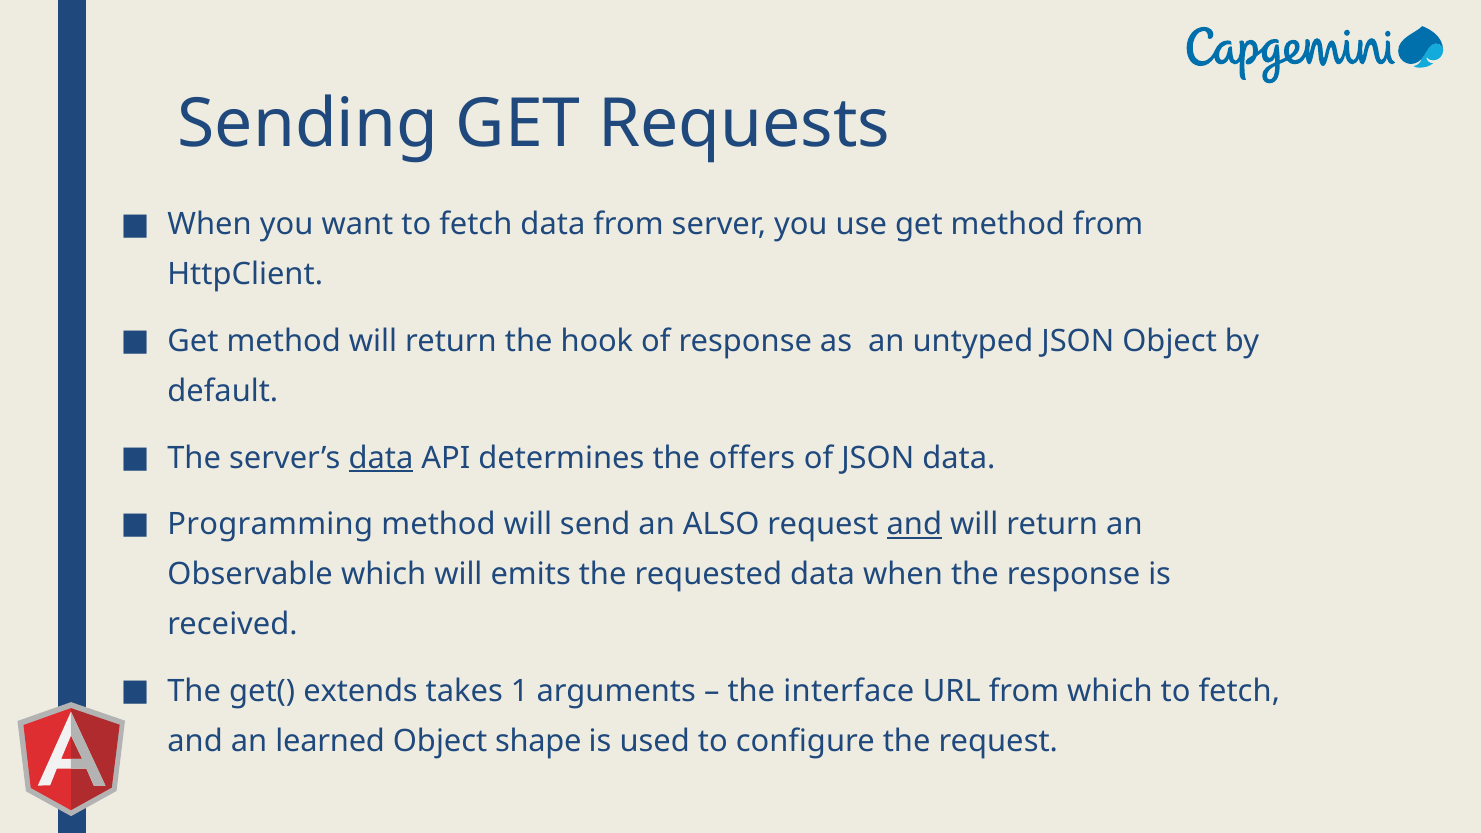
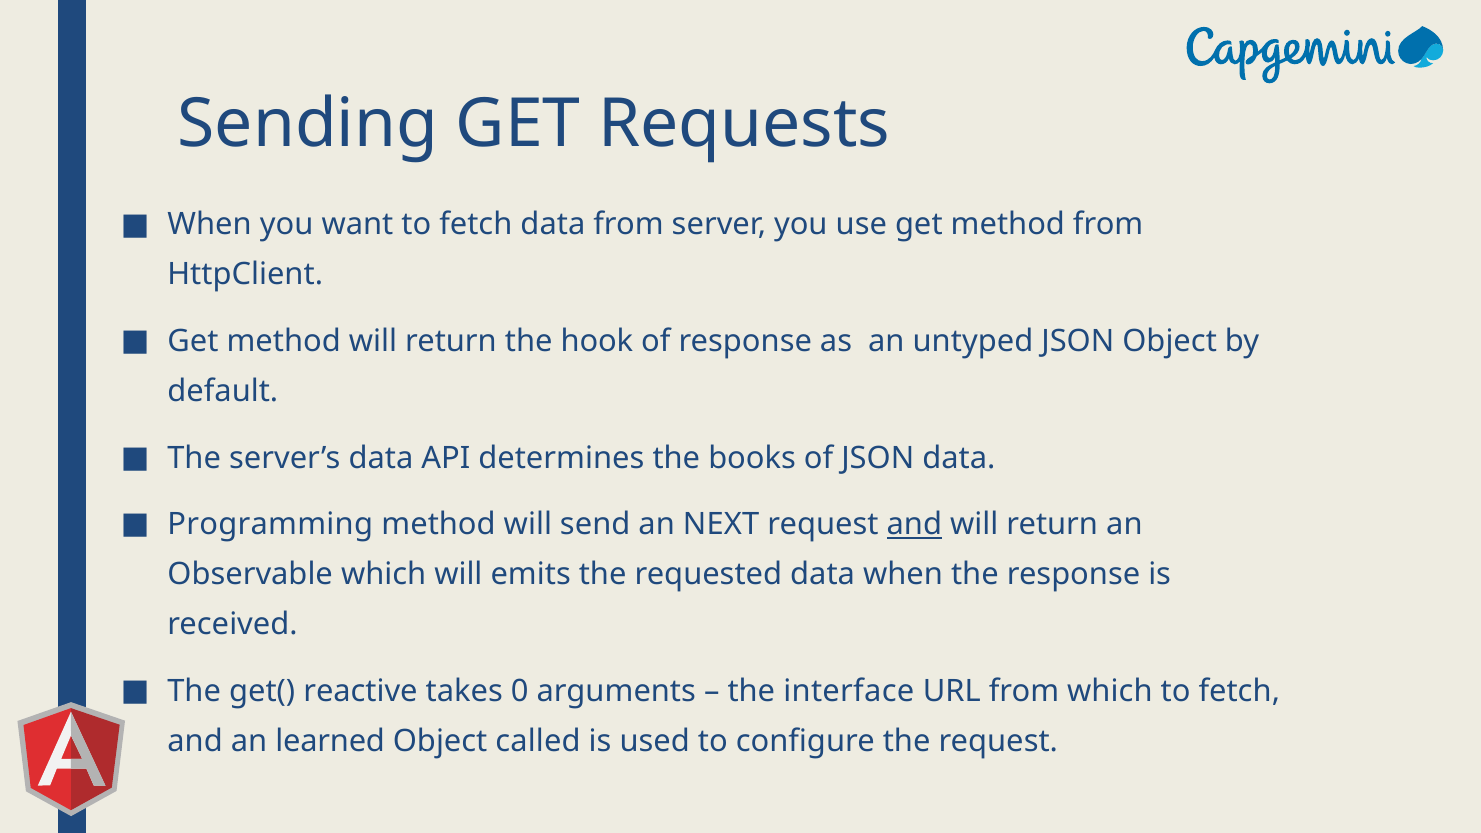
data underline: present -> none (381, 458)
offers: offers -> books (752, 458)
ALSO: ALSO -> NEXT (721, 525)
extends: extends -> reactive (360, 691)
1: 1 -> 0 (520, 691)
shape: shape -> called (538, 741)
